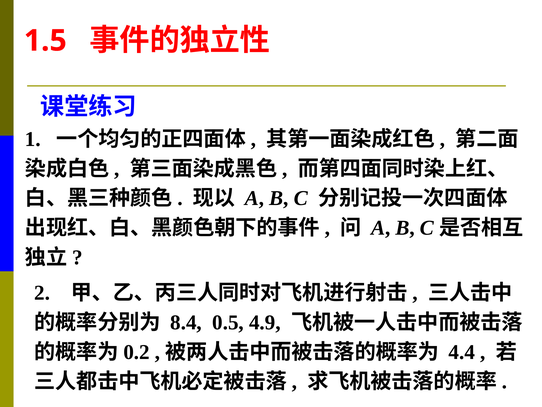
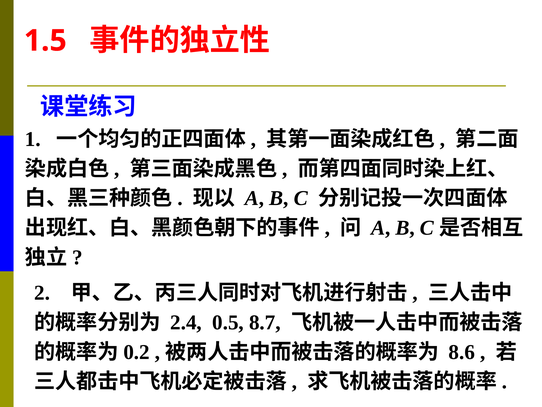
8.4: 8.4 -> 2.4 (186, 322)
4.9: 4.9 -> 8.7 (265, 322)
4.4: 4.4 -> 8.6 (462, 352)
